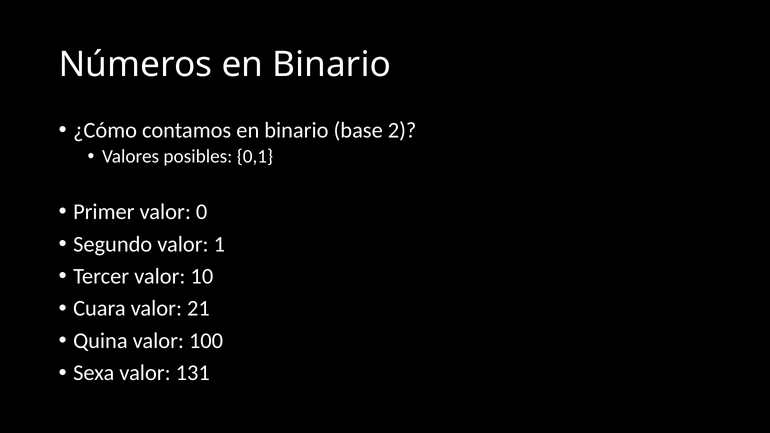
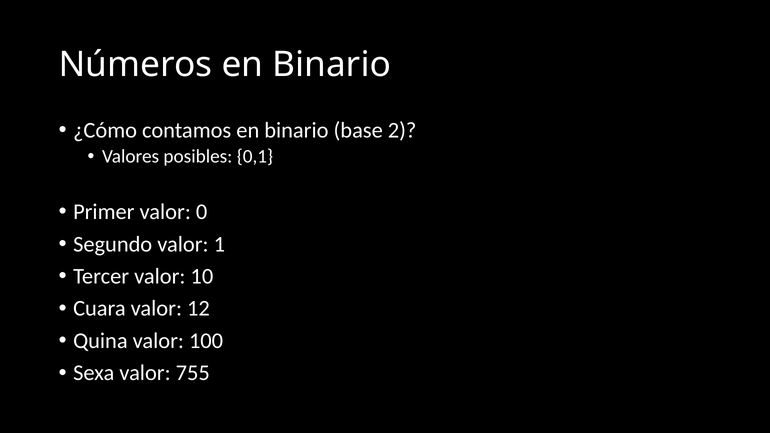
21: 21 -> 12 (198, 309)
131: 131 -> 755 (193, 373)
